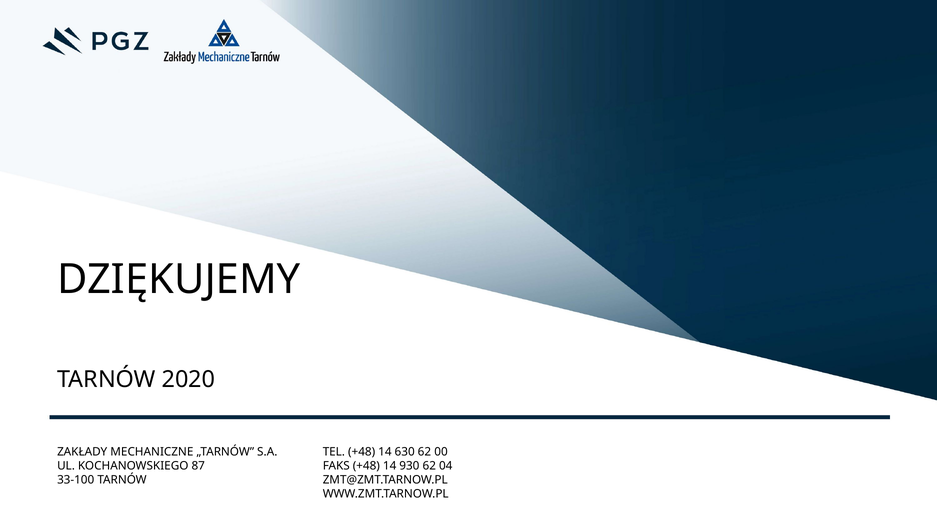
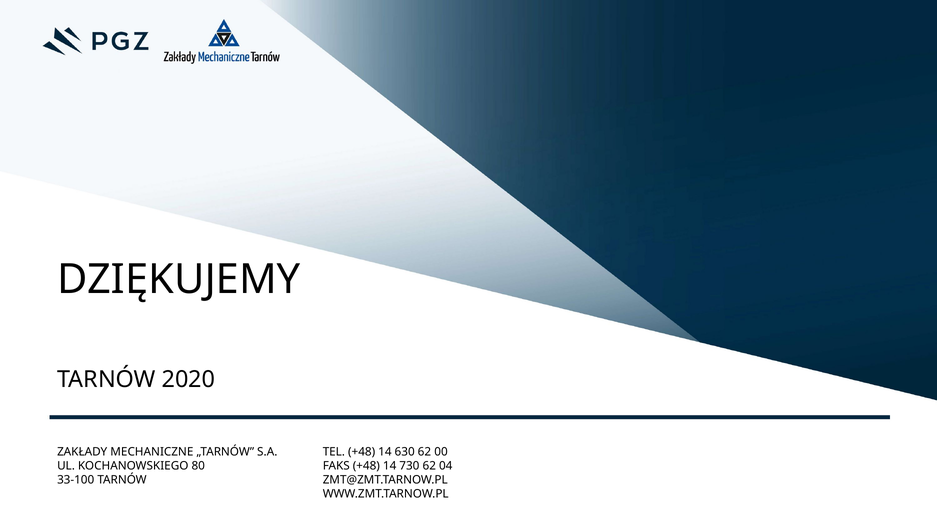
87: 87 -> 80 (198, 466)
930: 930 -> 730 (409, 466)
